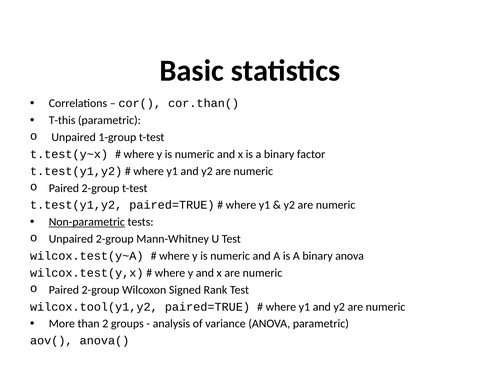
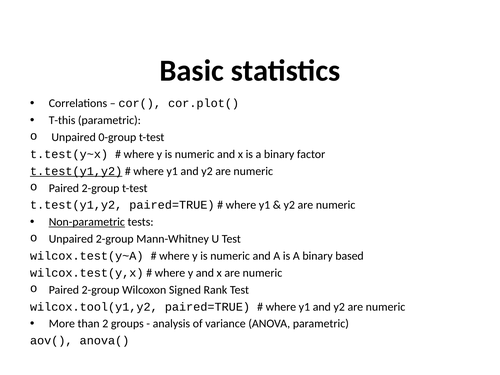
cor.than(: cor.than( -> cor.plot( (204, 103)
1-group: 1-group -> 0-group (117, 137)
t.test(y1,y2 underline: none -> present (76, 171)
binary anova: anova -> based (350, 256)
